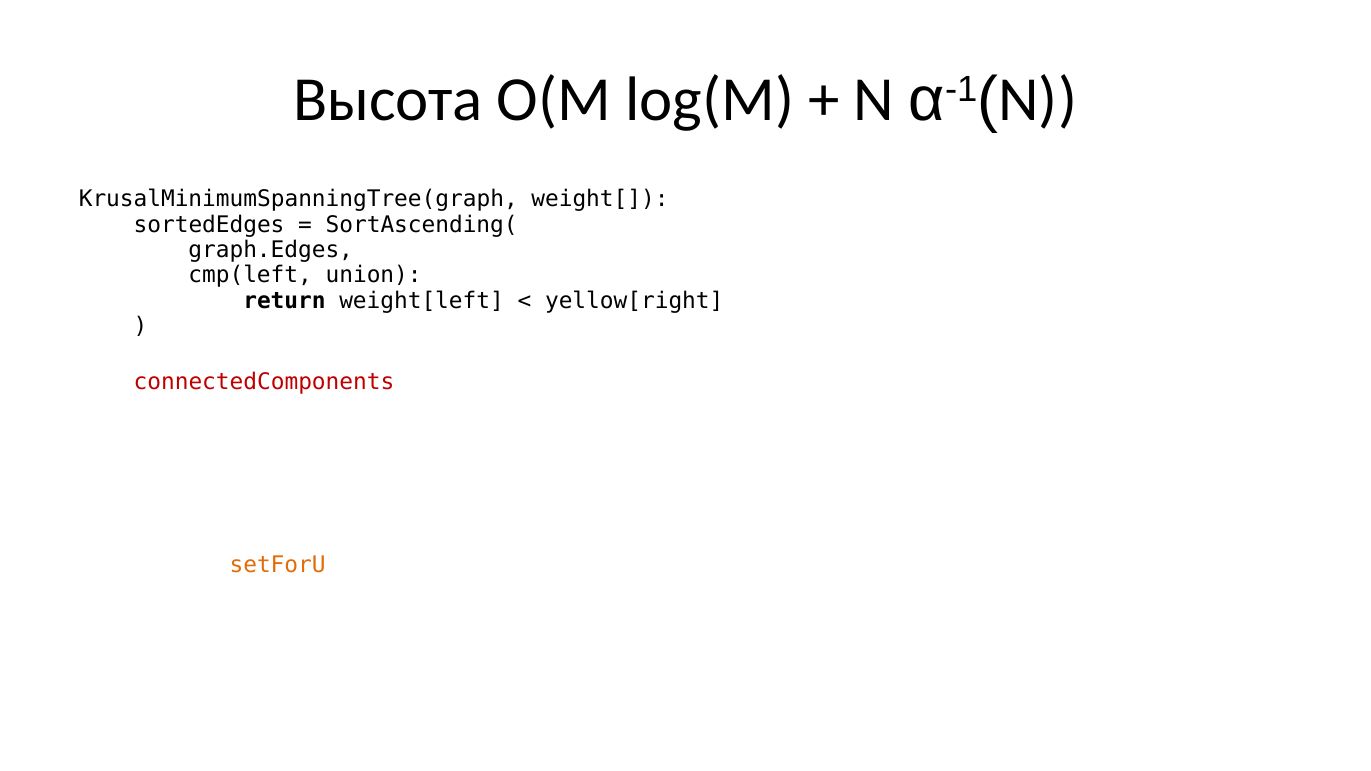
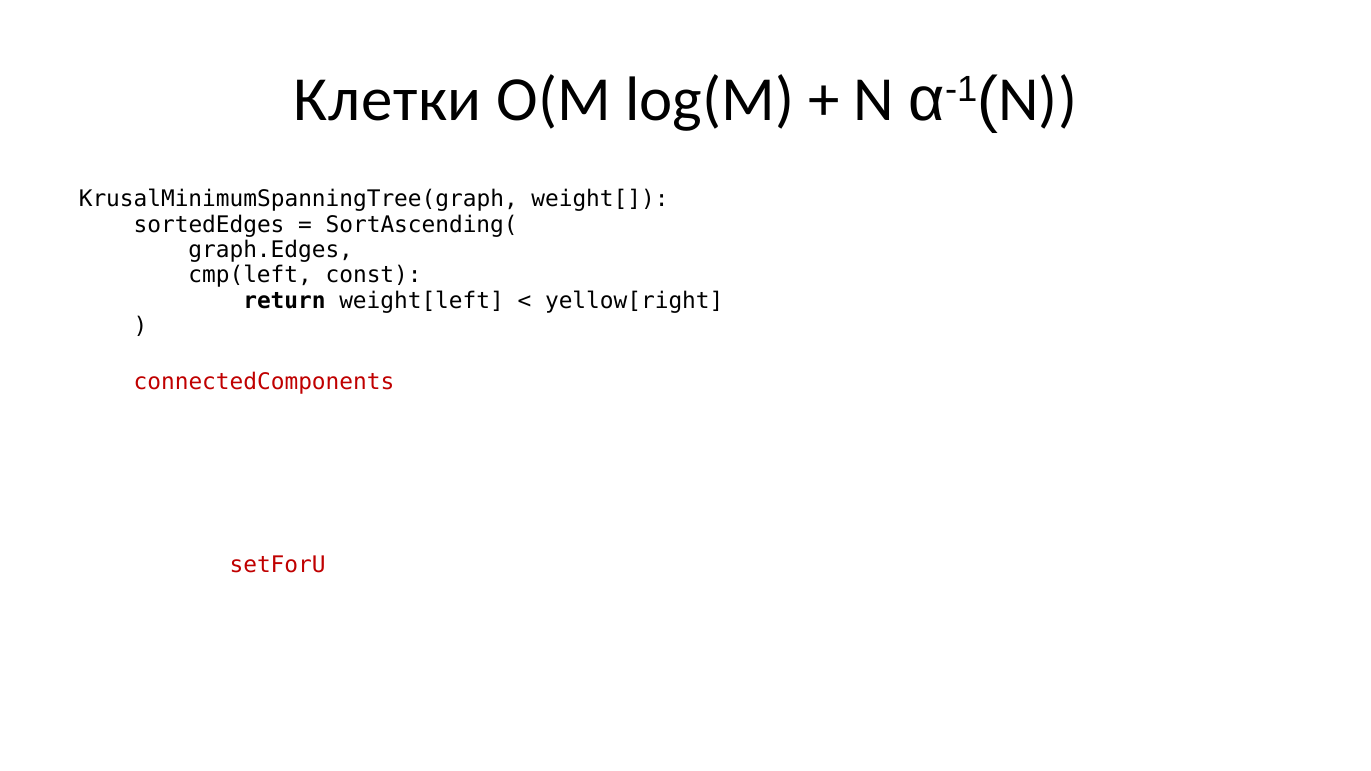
Высота: Высота -> Клетки (388, 100)
union: union -> const (374, 276)
setForU colour: orange -> red (278, 565)
